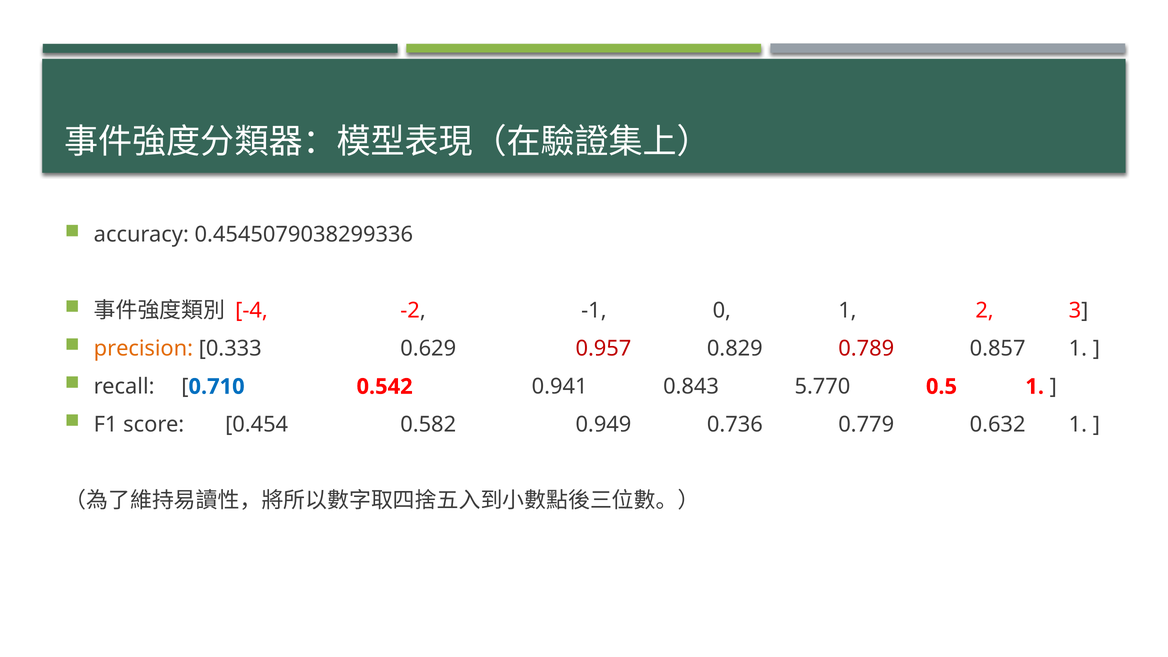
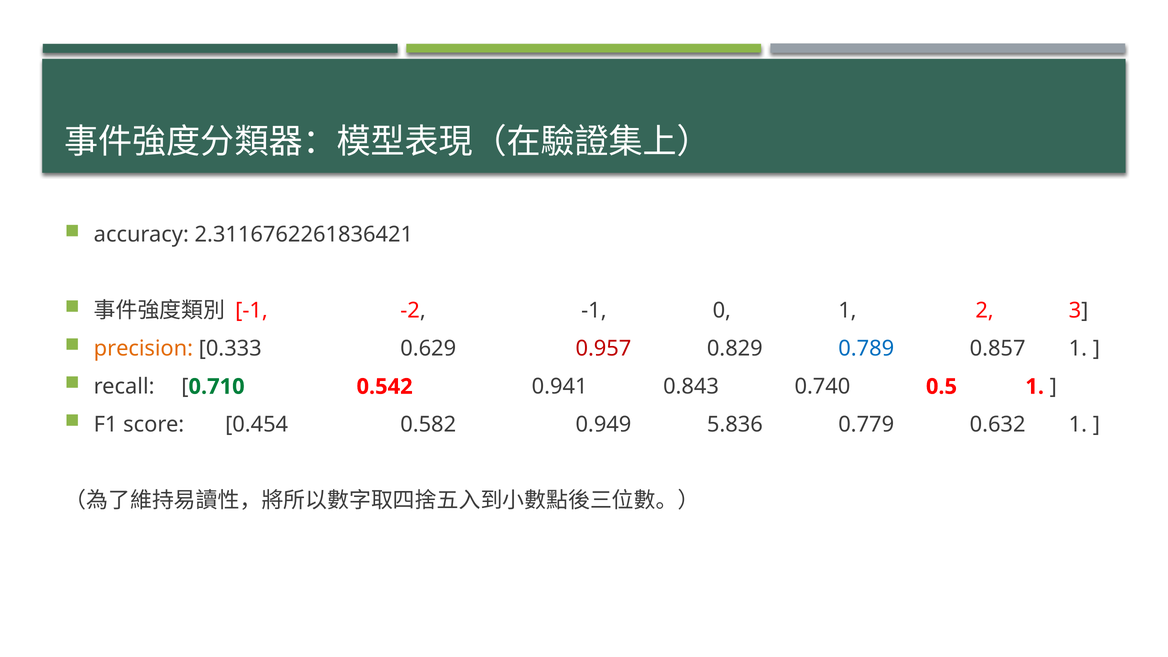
0.4545079038299336: 0.4545079038299336 -> 2.3116762261836421 (304, 235)
-4: -4 -> -1 (252, 311)
0.789 colour: red -> blue (866, 349)
0.710 colour: blue -> green (217, 387)
5.770: 5.770 -> 0.740 (822, 387)
0.736: 0.736 -> 5.836 (735, 425)
